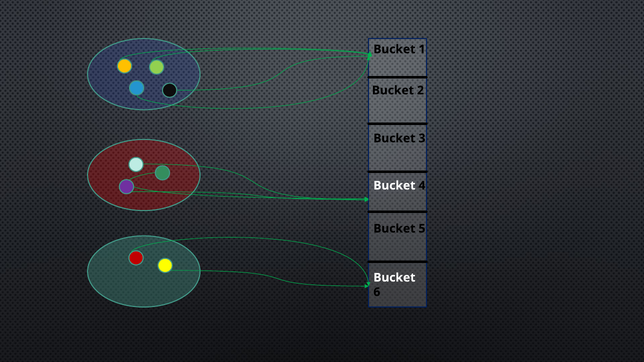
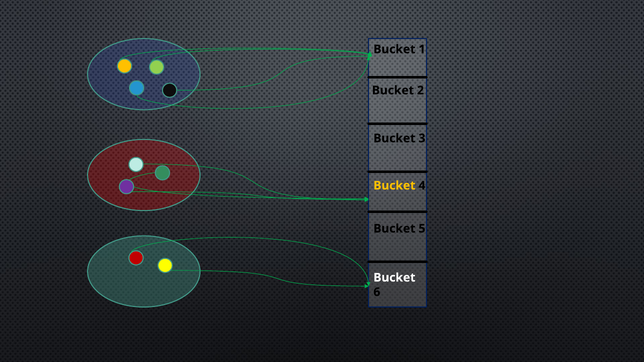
Bucket colour: white -> yellow (394, 186)
